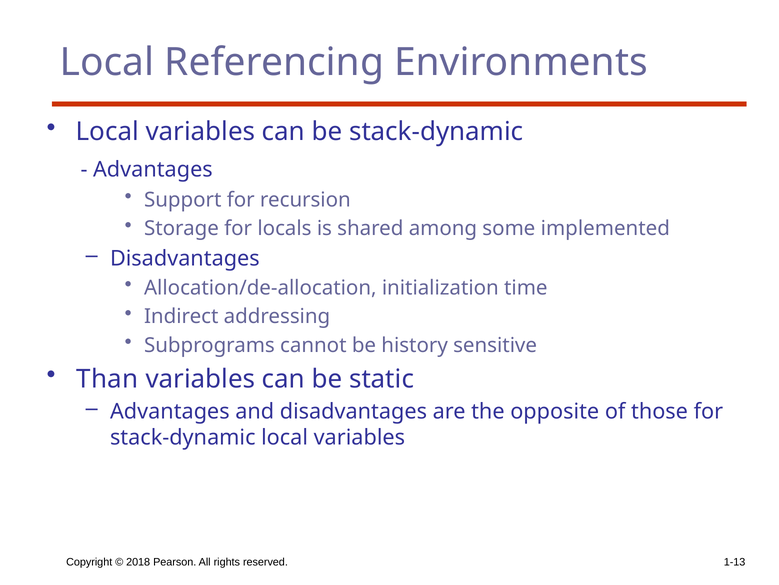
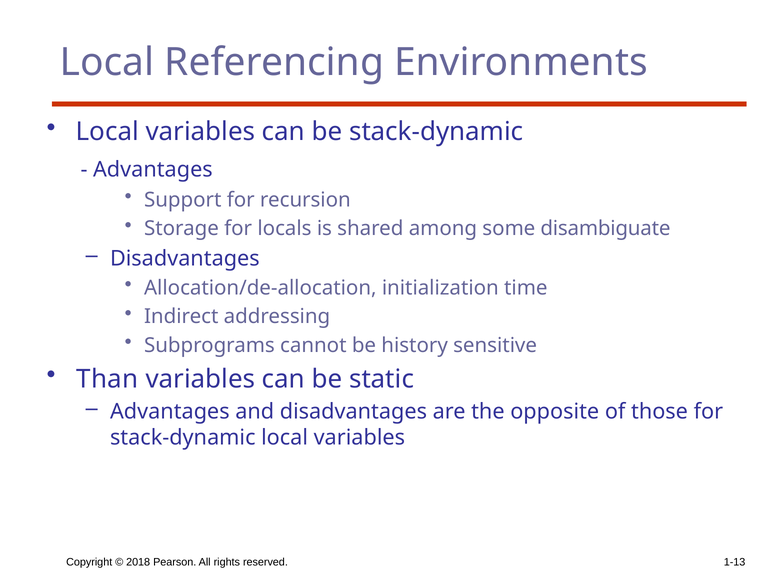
implemented: implemented -> disambiguate (605, 228)
